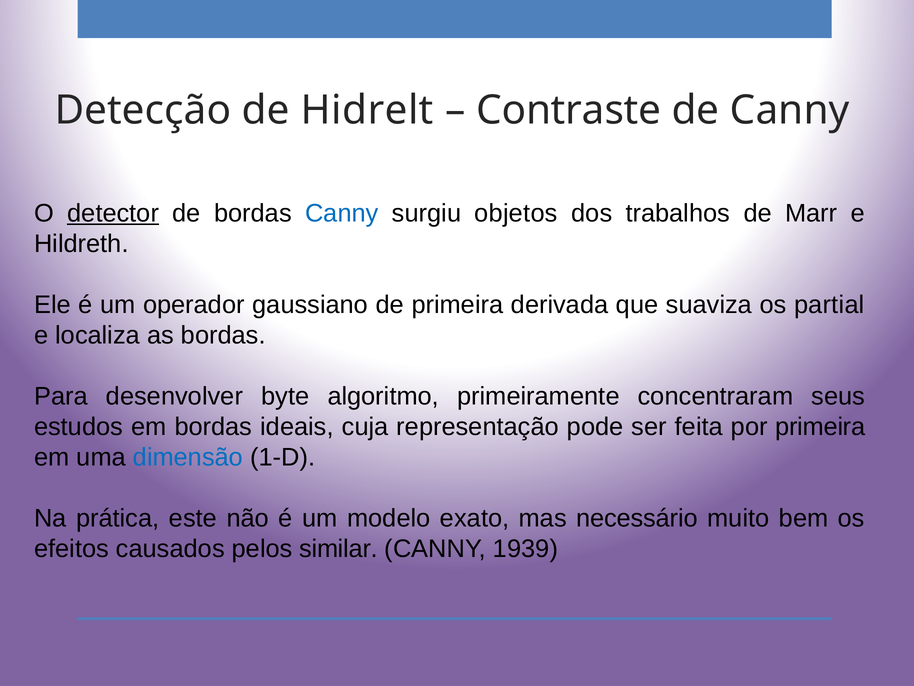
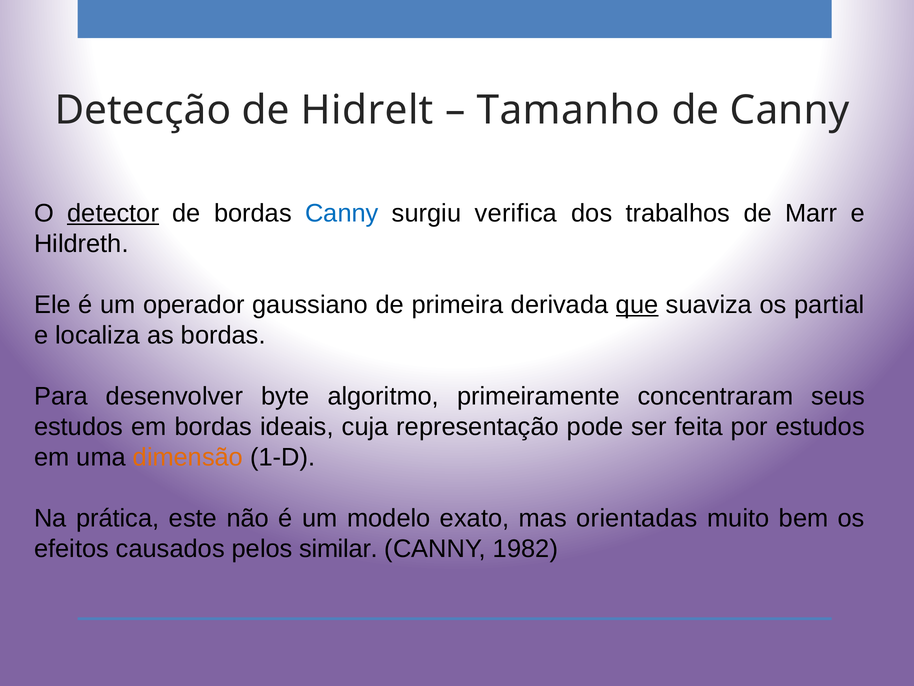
Contraste: Contraste -> Tamanho (568, 110)
objetos: objetos -> verifica (516, 213)
que underline: none -> present (637, 305)
por primeira: primeira -> estudos (820, 426)
dimensão colour: blue -> orange (188, 457)
necessário: necessário -> orientadas (637, 518)
1939: 1939 -> 1982 (525, 548)
